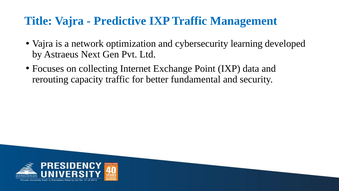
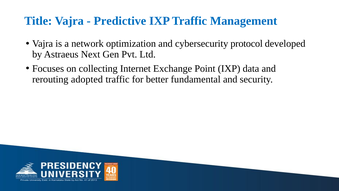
learning: learning -> protocol (247, 44)
capacity: capacity -> adopted (87, 79)
